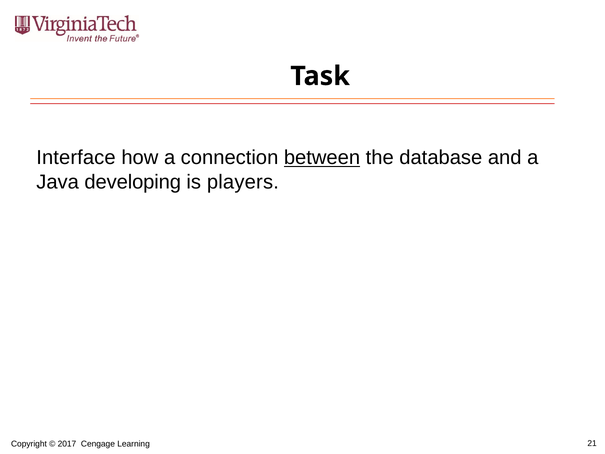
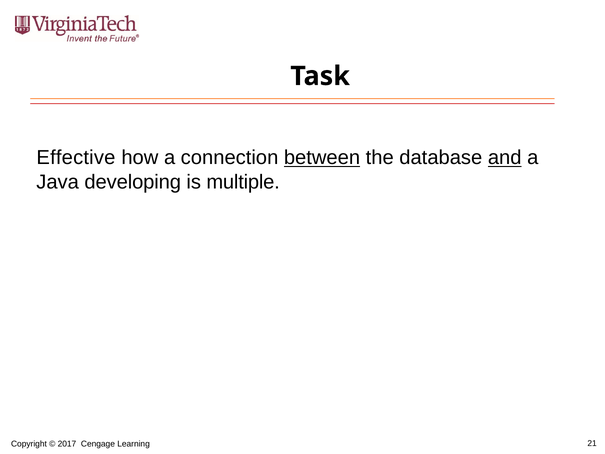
Interface: Interface -> Effective (76, 158)
and underline: none -> present (505, 158)
players: players -> multiple (243, 182)
